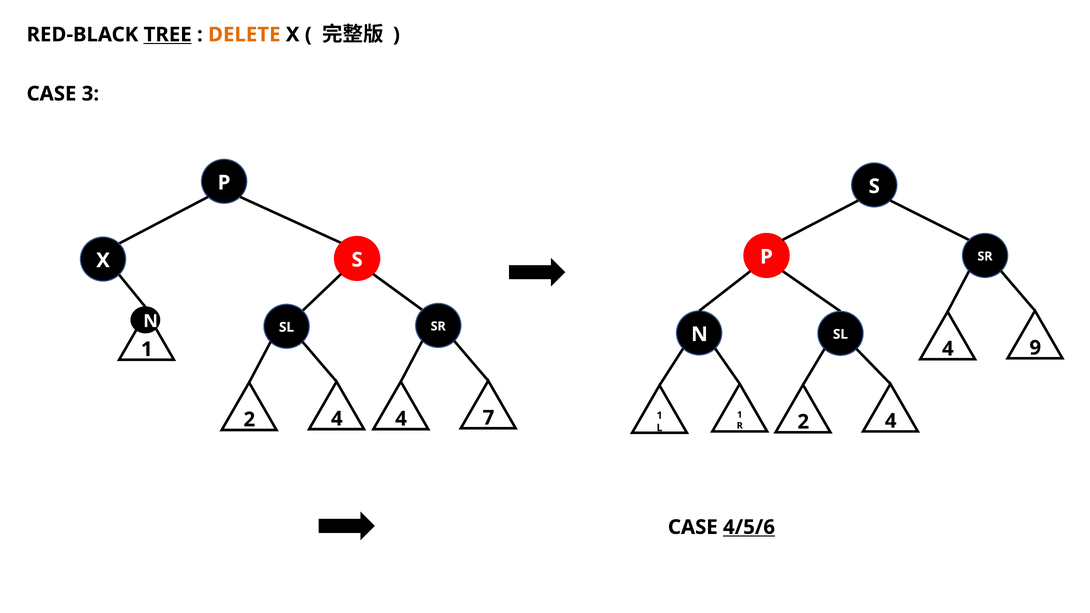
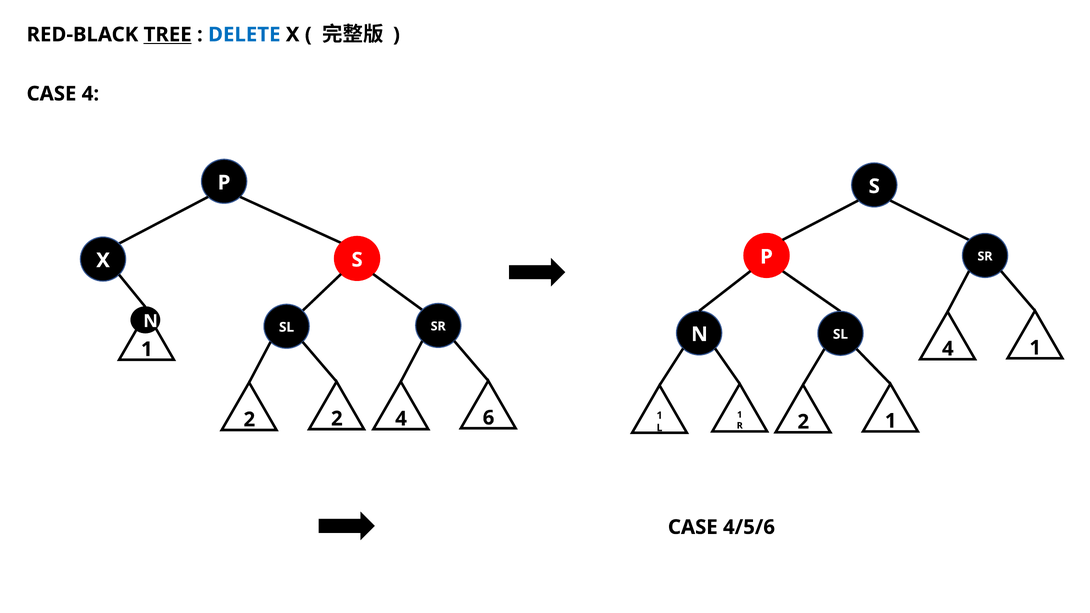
DELETE colour: orange -> blue (244, 35)
CASE 3: 3 -> 4 (90, 94)
4 9: 9 -> 1 (1035, 348)
7: 7 -> 6 (489, 418)
4: 4 -> 2 (337, 419)
4: 4 -> 1 (891, 421)
4/5/6 underline: present -> none (749, 527)
